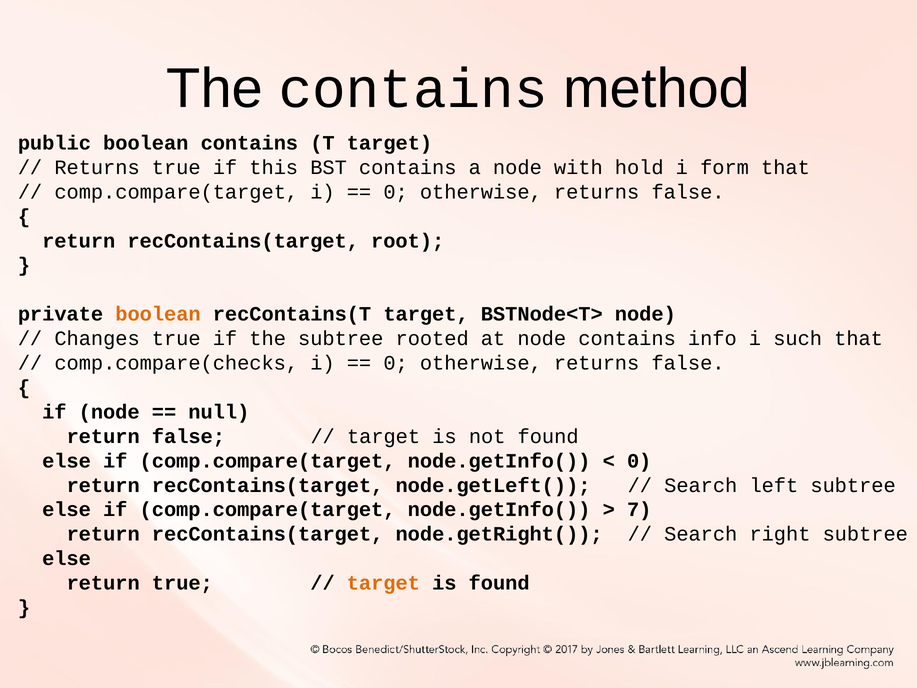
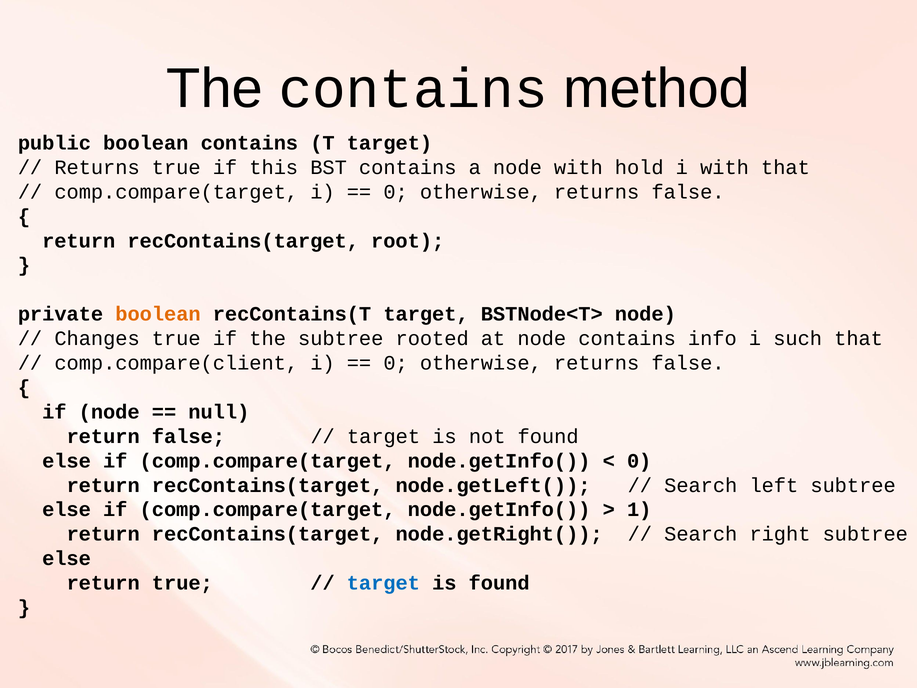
i form: form -> with (725, 167)
comp.compare(checks: comp.compare(checks -> comp.compare(client (176, 363)
7: 7 -> 1 (639, 510)
target colour: orange -> blue (383, 583)
